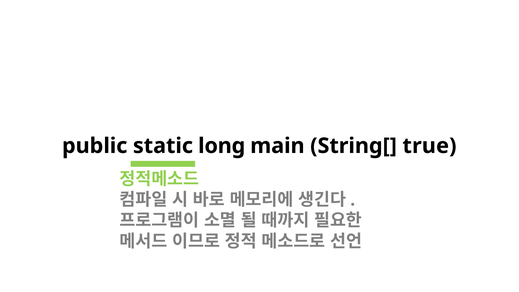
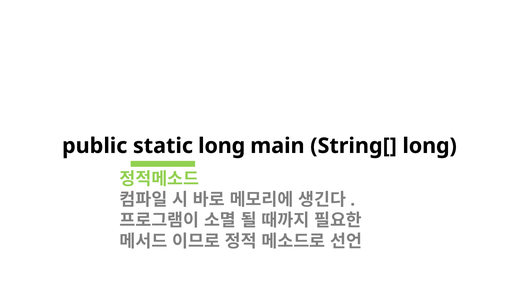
String[ true: true -> long (430, 146)
